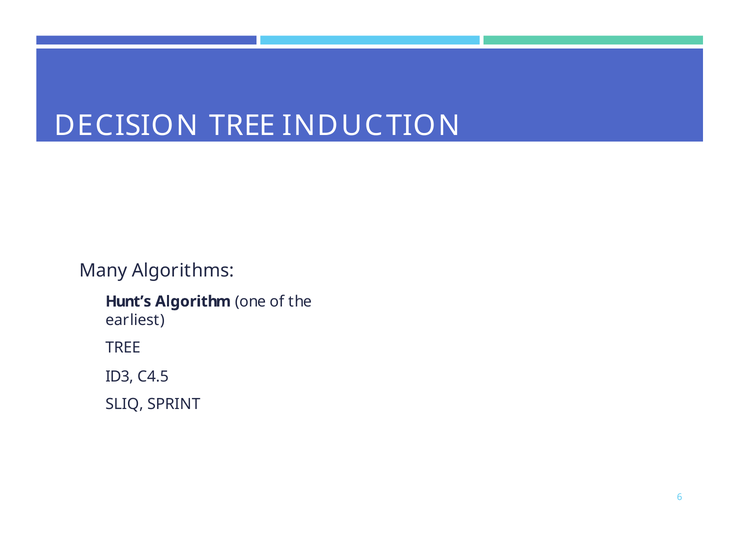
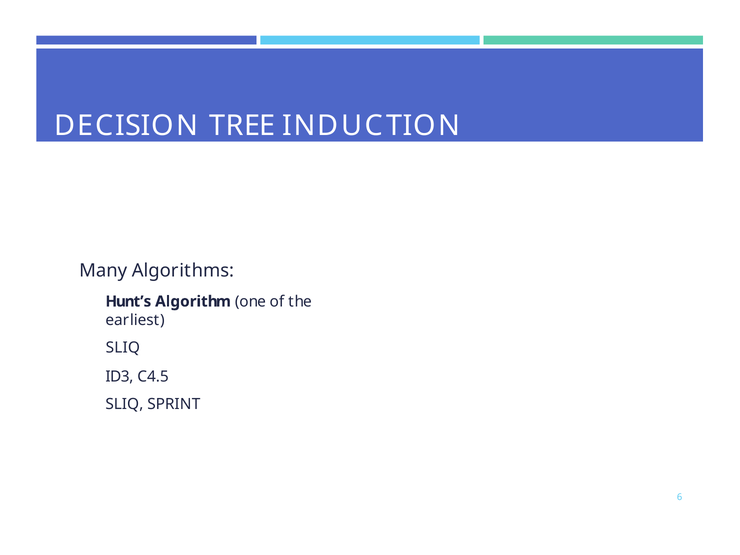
TREE: TREE -> SLIQ (123, 348)
